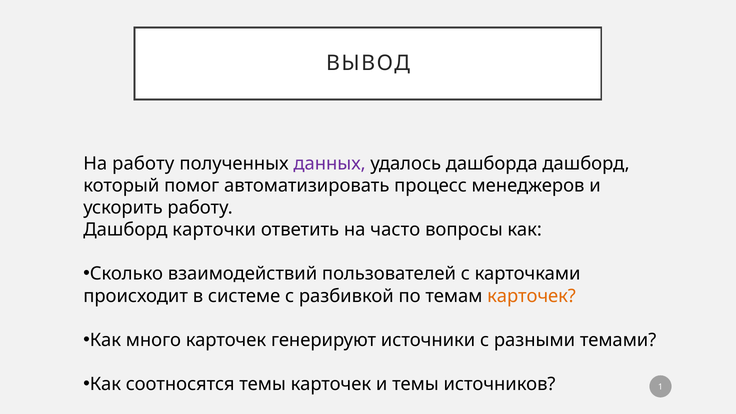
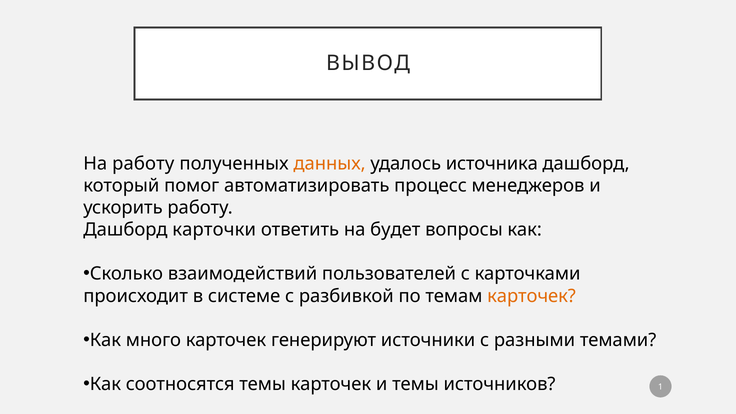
данных colour: purple -> orange (330, 164)
дашборда: дашборда -> источника (492, 164)
часто: часто -> будет (395, 230)
